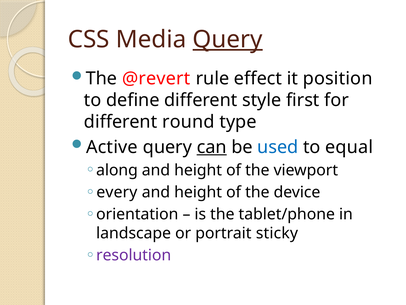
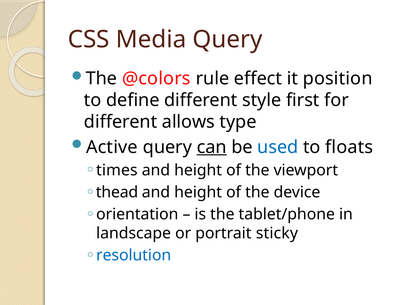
Query underline: present -> none (228, 39)
@revert: @revert -> @colors (156, 78)
round: round -> allows (188, 122)
equal: equal -> floats (349, 147)
along: along -> times (117, 170)
every: every -> thead (117, 192)
resolution colour: purple -> blue (134, 255)
